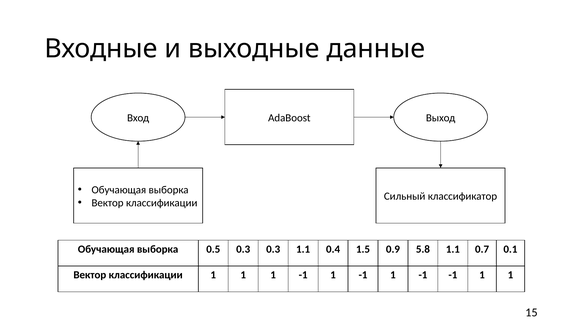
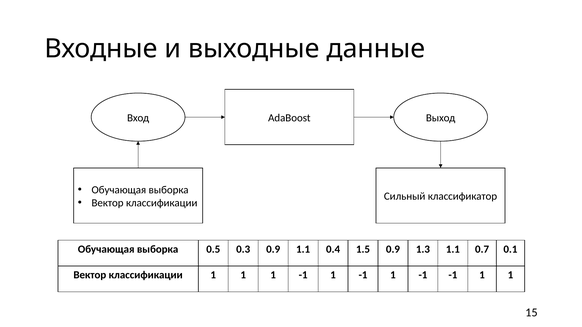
0.3 0.3: 0.3 -> 0.9 (273, 249)
5.8: 5.8 -> 1.3 (423, 249)
